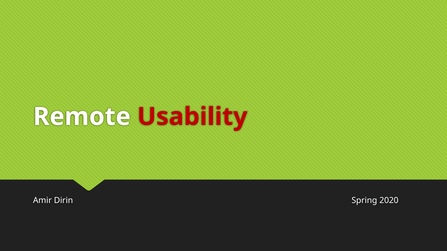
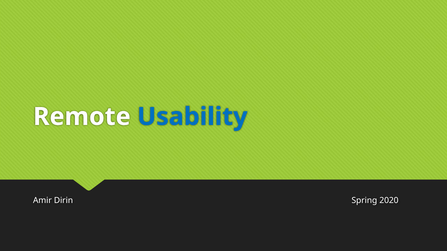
Usability colour: red -> blue (192, 117)
